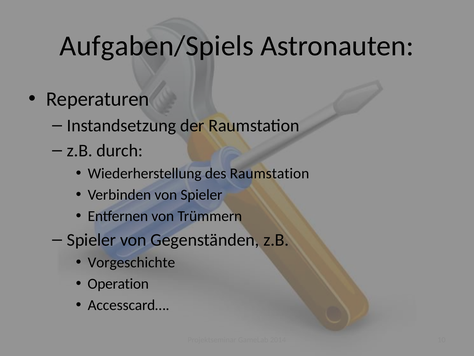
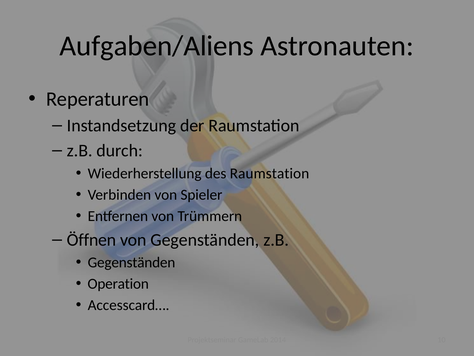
Aufgaben/Spiels: Aufgaben/Spiels -> Aufgaben/Aliens (157, 46)
Spieler: Spieler -> Öffnen (92, 239)
Vorgeschichte: Vorgeschichte -> Gegenständen (132, 262)
